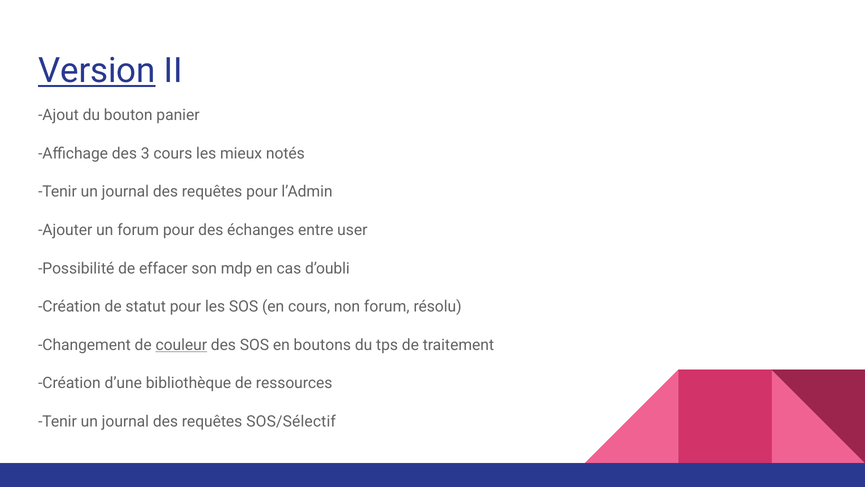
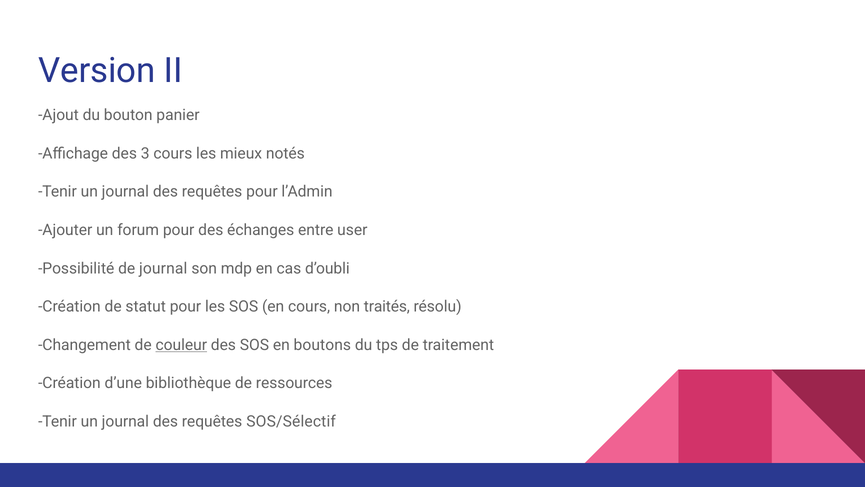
Version underline: present -> none (97, 71)
de effacer: effacer -> journal (163, 268)
non forum: forum -> traités (387, 306)
